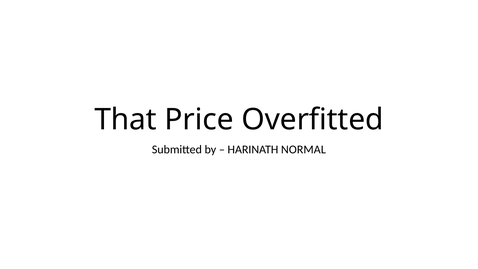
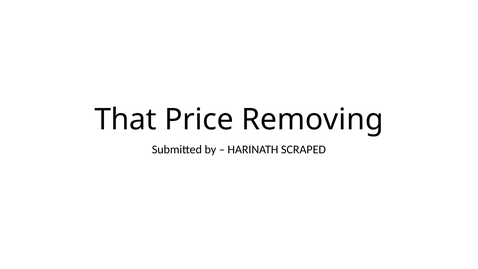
Overfitted: Overfitted -> Removing (312, 119)
NORMAL: NORMAL -> SCRAPED (303, 149)
